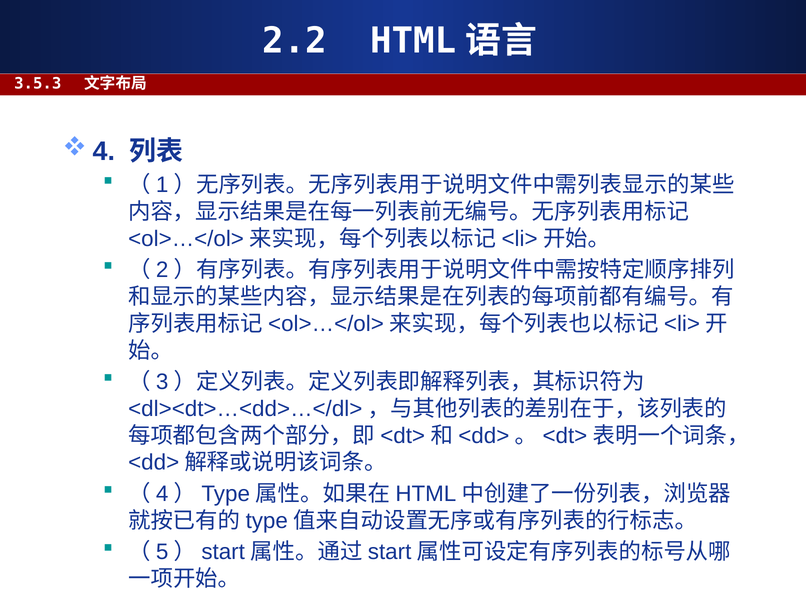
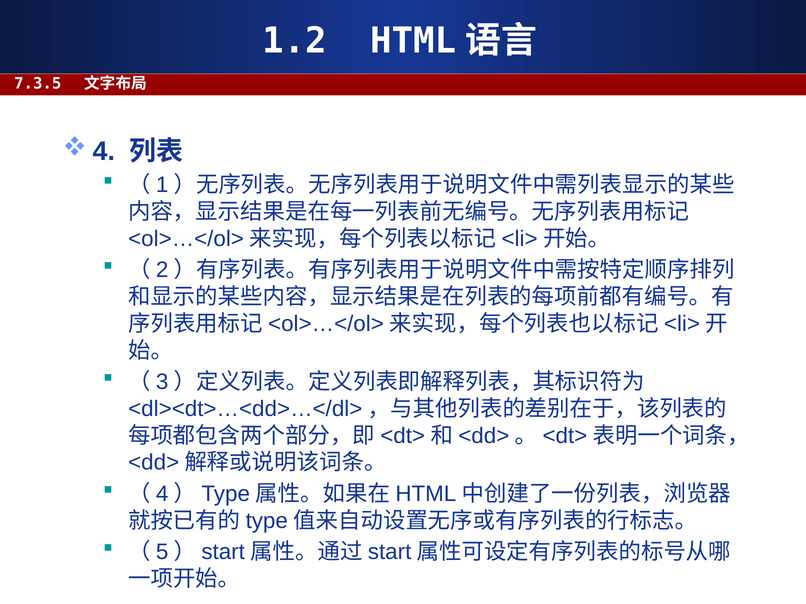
2.2: 2.2 -> 1.2 (295, 41)
3.5.3: 3.5.3 -> 7.3.5 (38, 84)
